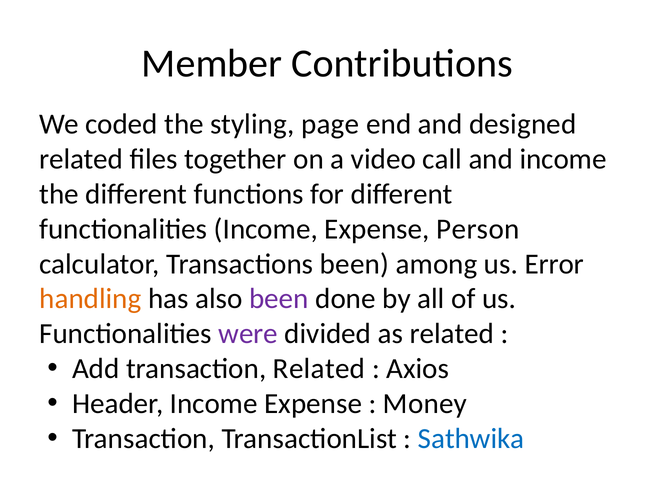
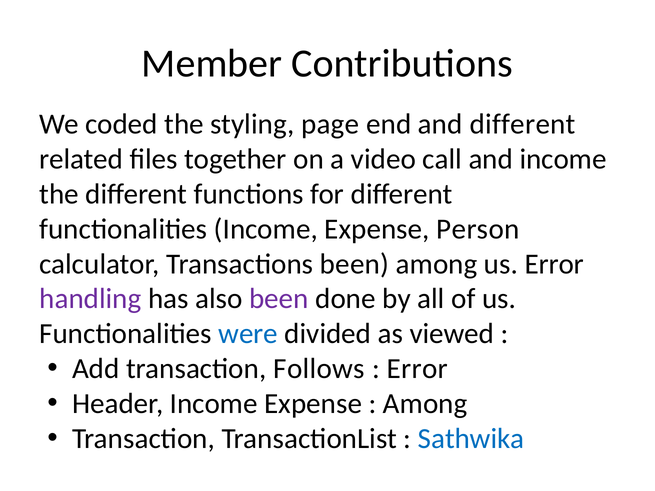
and designed: designed -> different (523, 124)
handling colour: orange -> purple (90, 299)
were colour: purple -> blue (248, 334)
as related: related -> viewed (452, 334)
transaction Related: Related -> Follows (319, 369)
Axios: Axios -> Error (418, 369)
Money: Money -> Among (425, 404)
